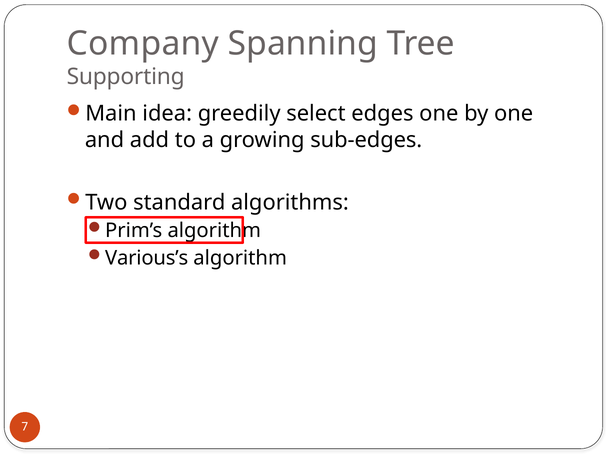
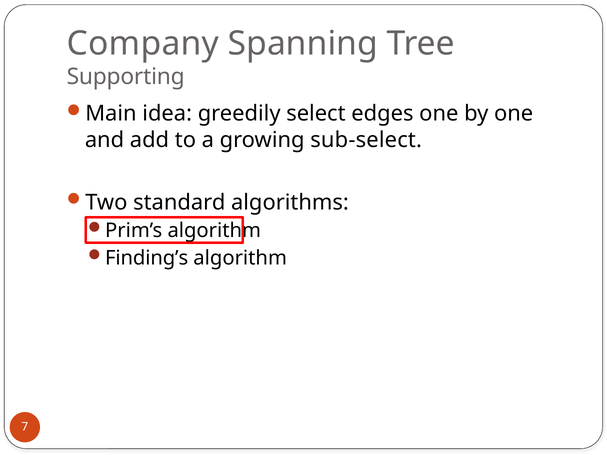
sub-edges: sub-edges -> sub-select (366, 140)
Various’s: Various’s -> Finding’s (147, 258)
